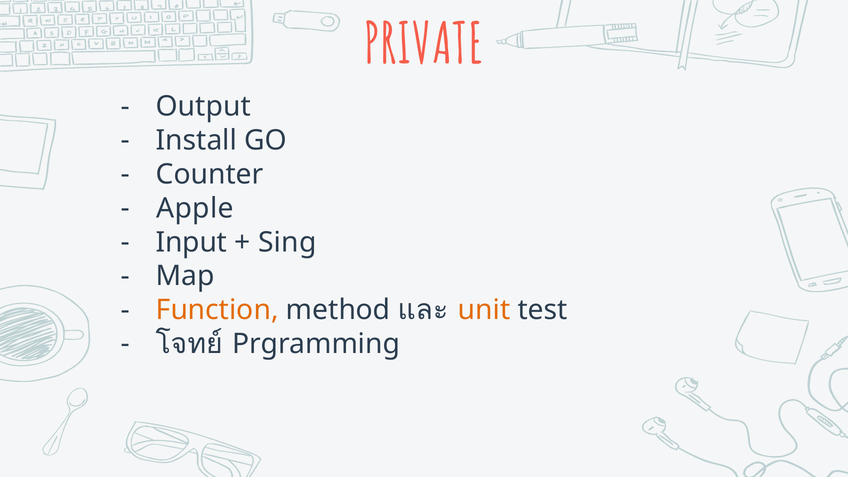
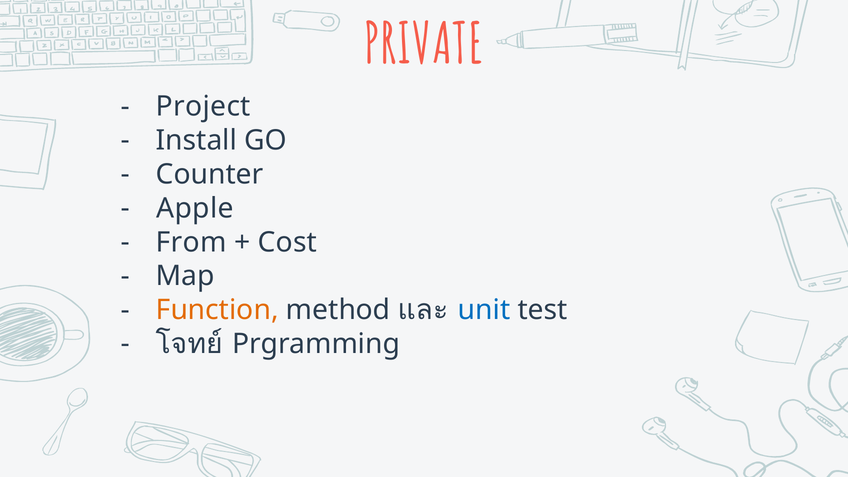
Output: Output -> Project (203, 107)
Input: Input -> From (191, 242)
Sing: Sing -> Cost (287, 242)
unit colour: orange -> blue (484, 310)
